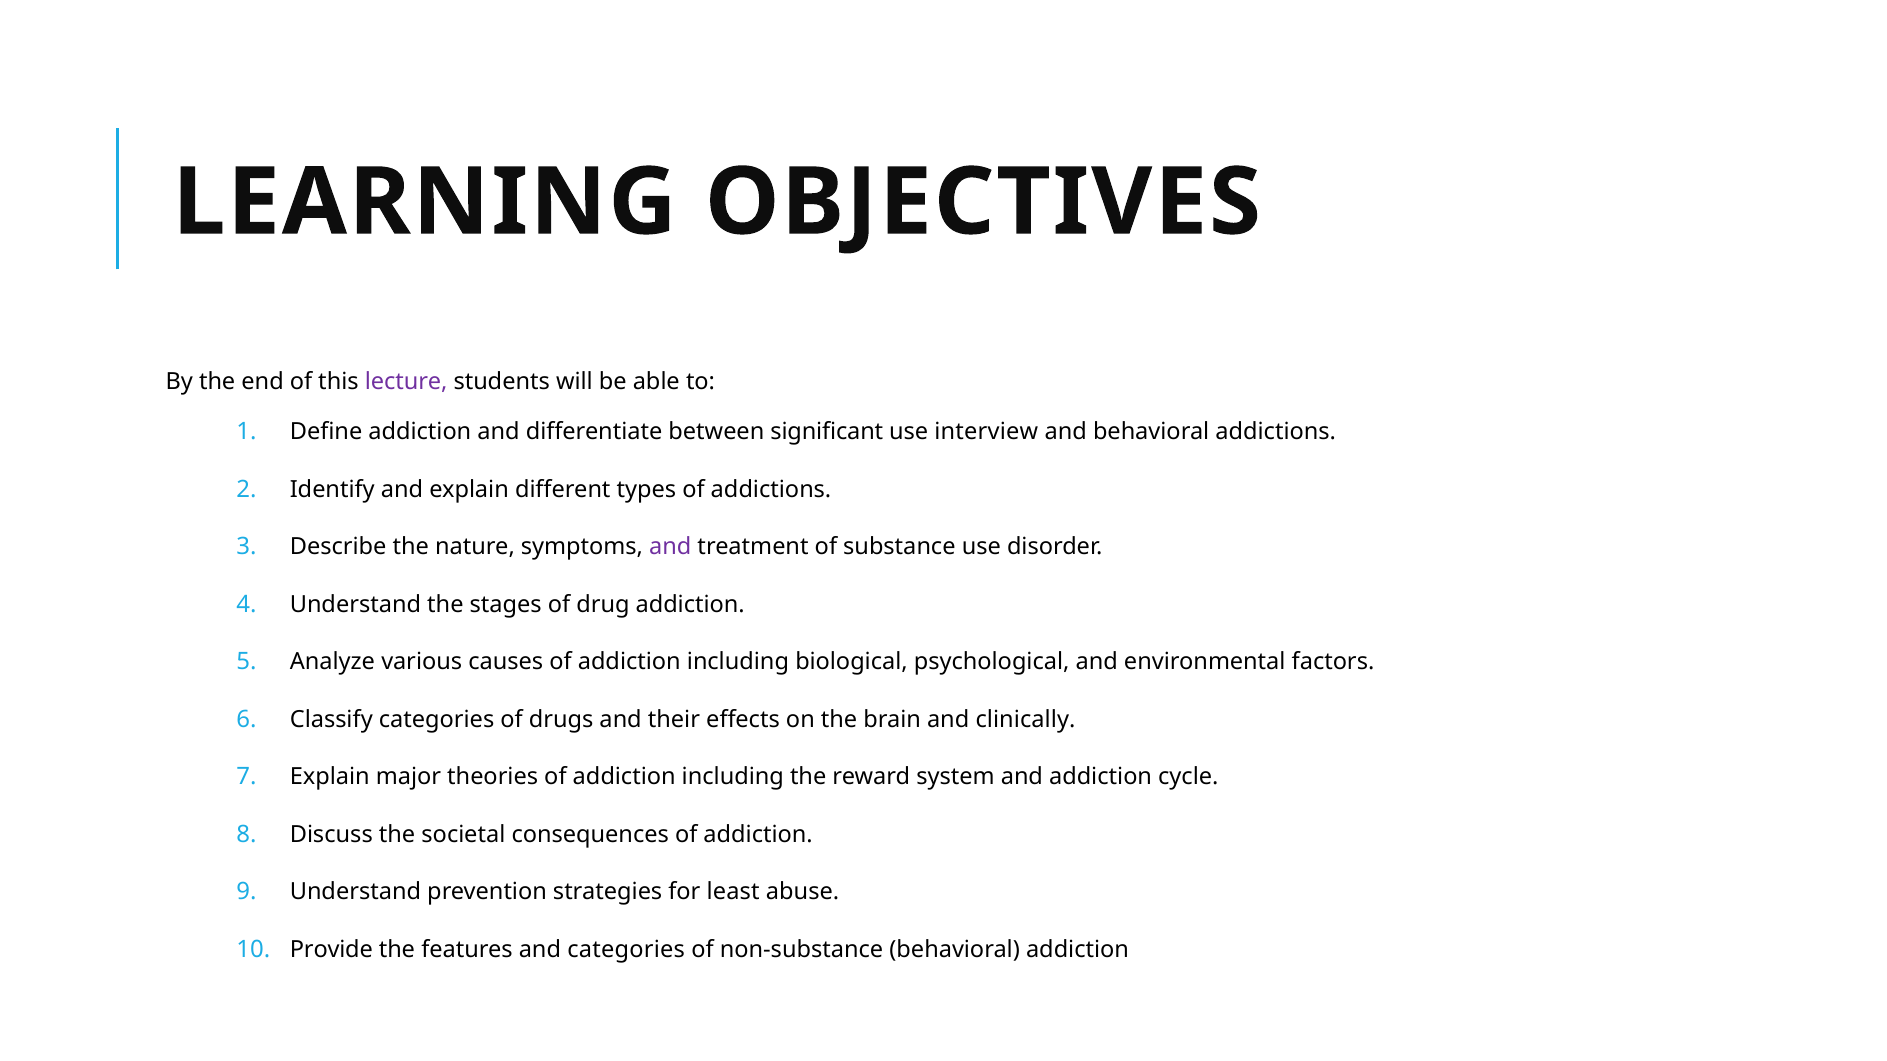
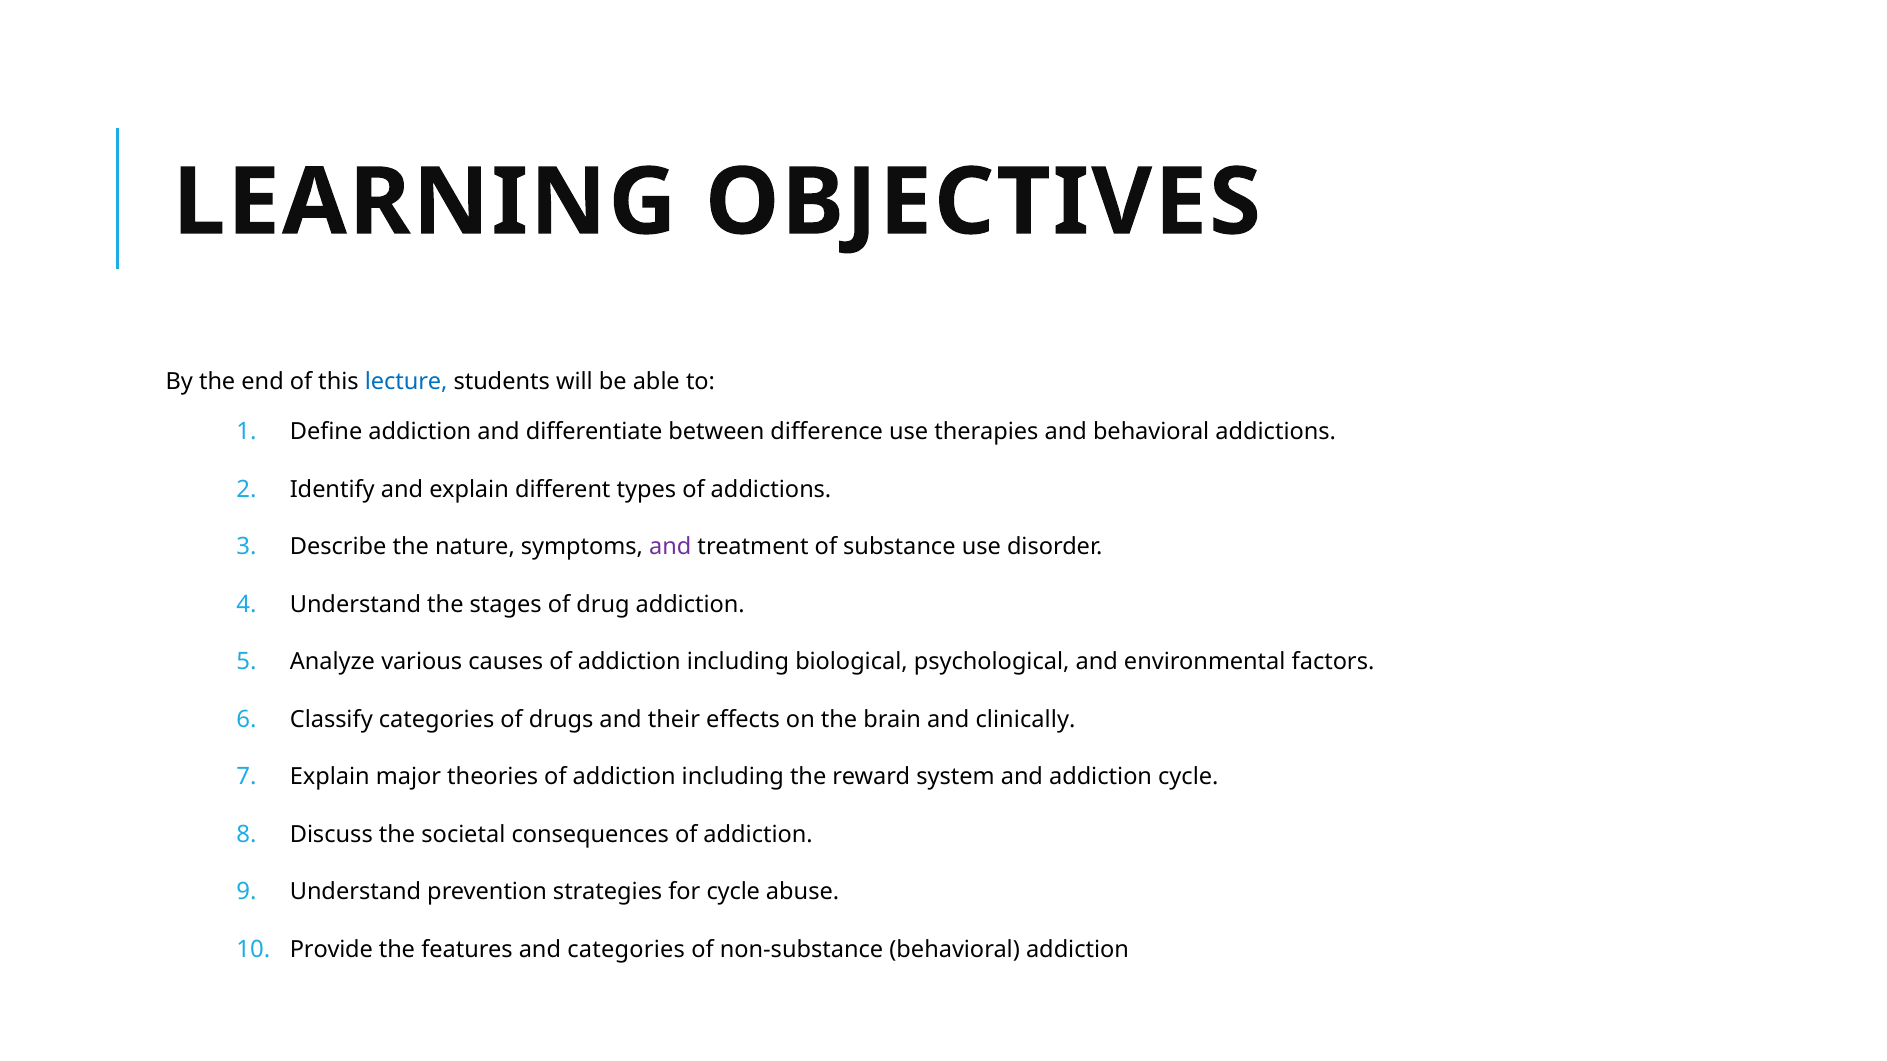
lecture colour: purple -> blue (406, 382)
significant: significant -> difference (827, 432)
interview: interview -> therapies (986, 432)
for least: least -> cycle (733, 892)
